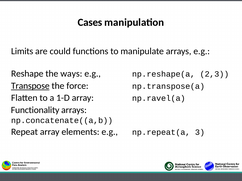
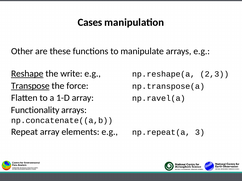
Limits: Limits -> Other (22, 51)
could: could -> these (60, 51)
Reshape underline: none -> present (27, 74)
ways: ways -> write (71, 74)
